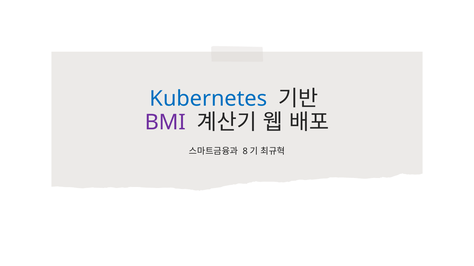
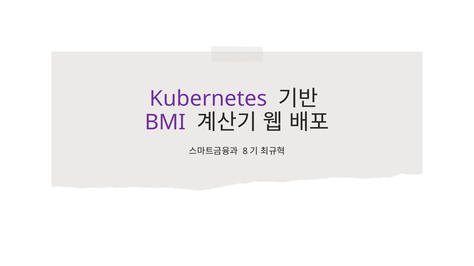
Kubernetes colour: blue -> purple (208, 99)
